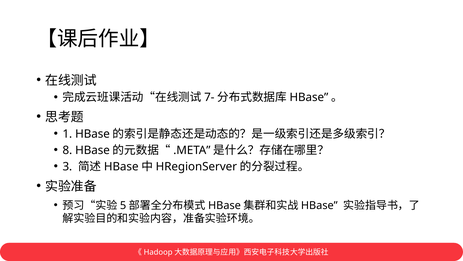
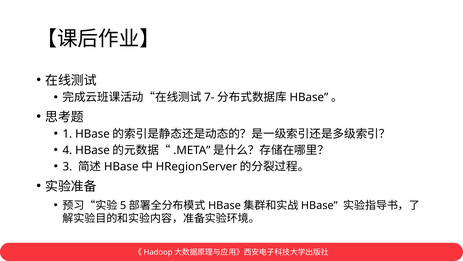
8: 8 -> 4 (67, 150)
